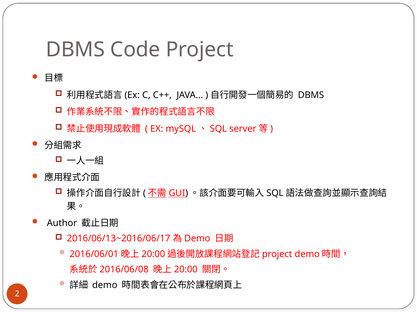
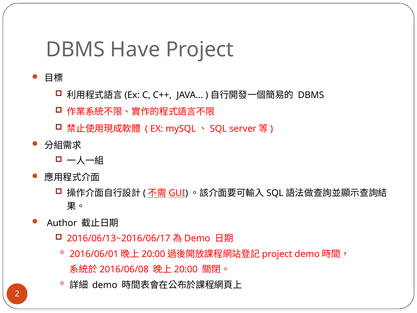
Code: Code -> Have (135, 49)
